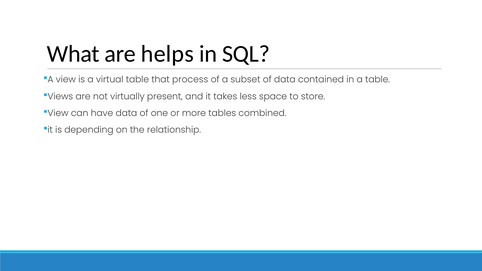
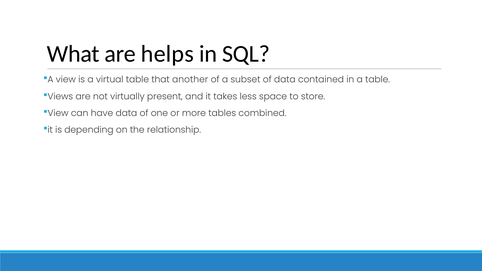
process: process -> another (190, 80)
